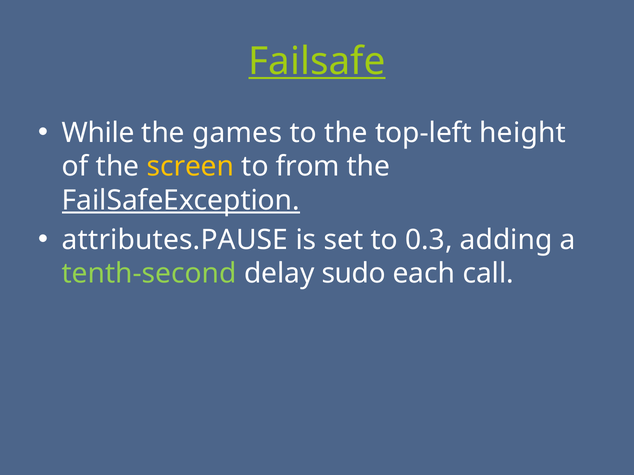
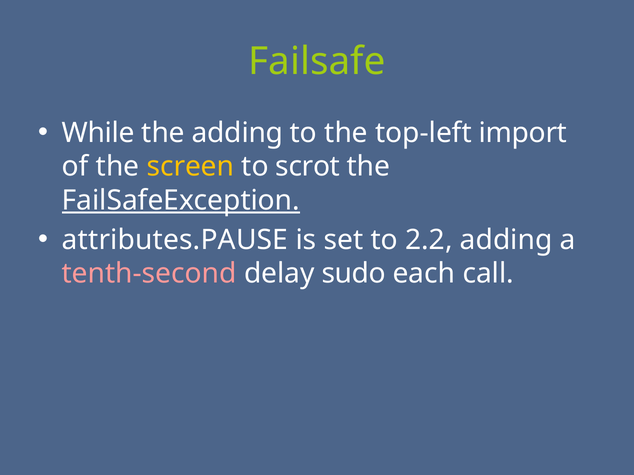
Failsafe underline: present -> none (317, 61)
the games: games -> adding (237, 133)
height: height -> import (523, 133)
from: from -> scrot (308, 167)
0.3: 0.3 -> 2.2 (429, 240)
tenth-second colour: light green -> pink (149, 274)
